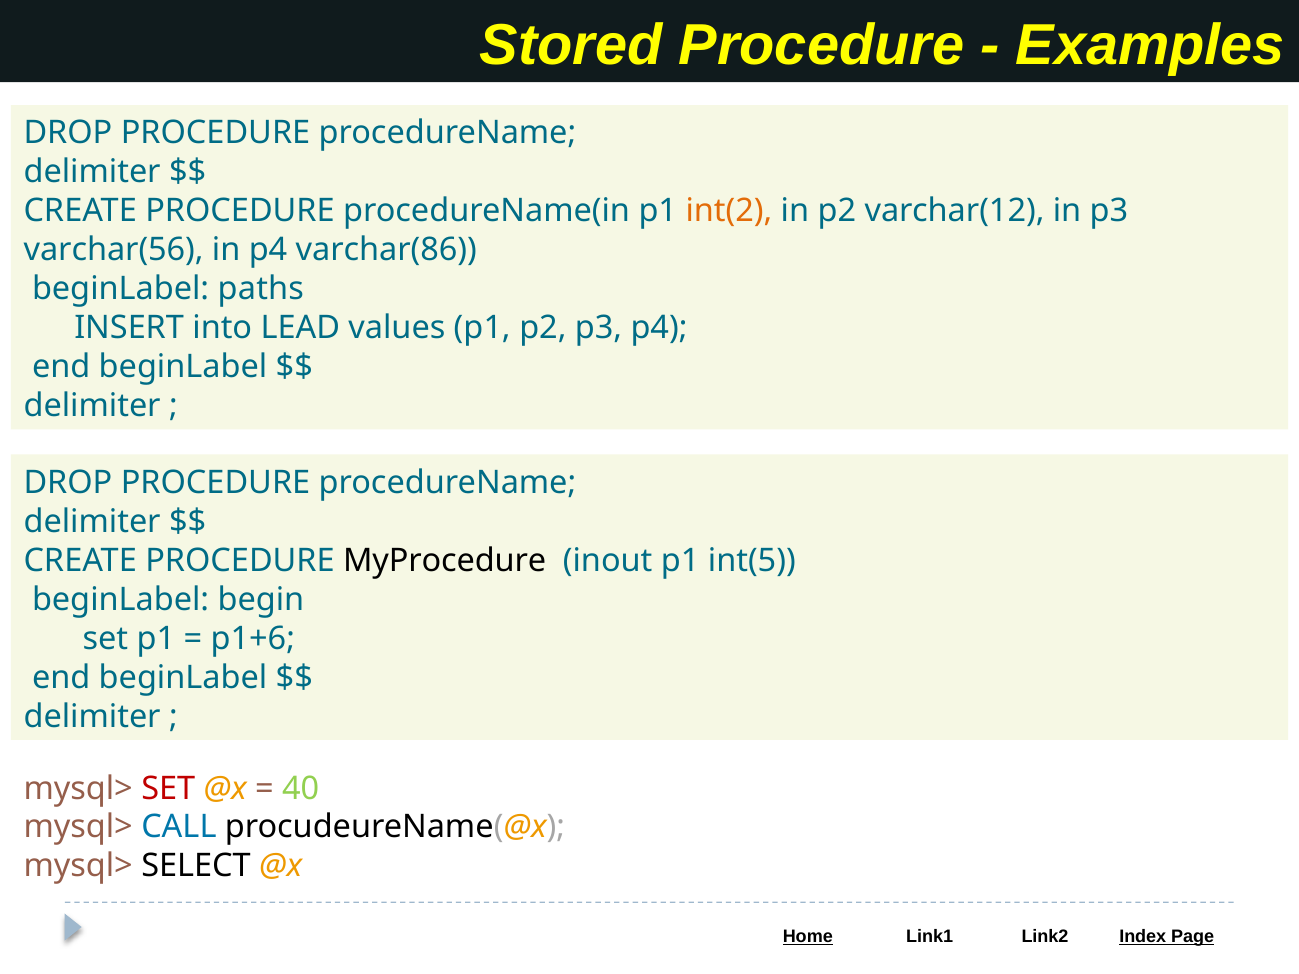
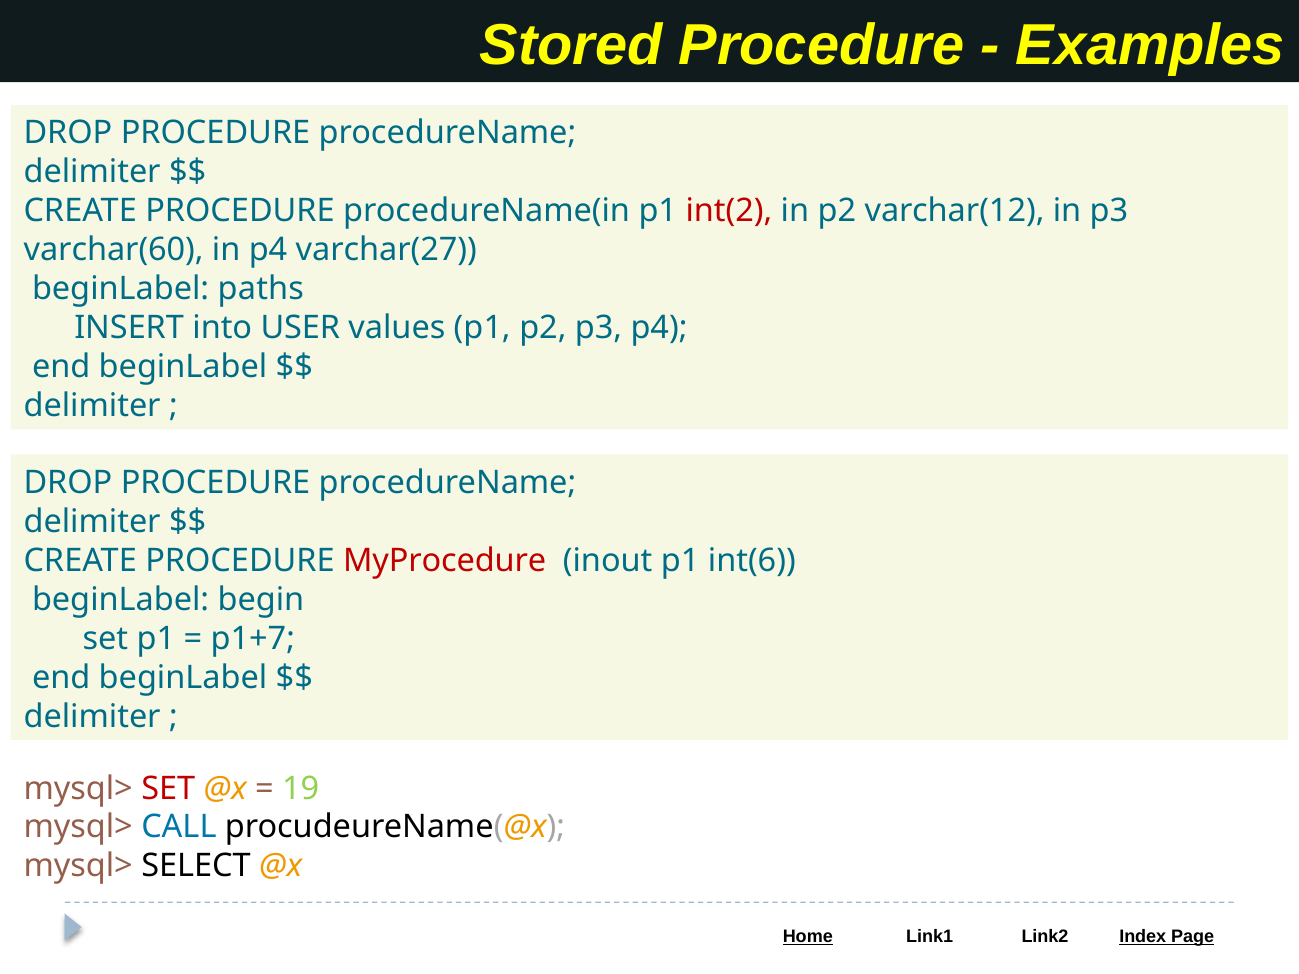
int(2 colour: orange -> red (729, 211)
varchar(56: varchar(56 -> varchar(60 (114, 250)
varchar(86: varchar(86 -> varchar(27 (386, 250)
LEAD: LEAD -> USER (300, 328)
MyProcedure colour: black -> red (445, 561)
int(5: int(5 -> int(6 (752, 561)
p1+6: p1+6 -> p1+7 (253, 639)
40: 40 -> 19 (301, 789)
